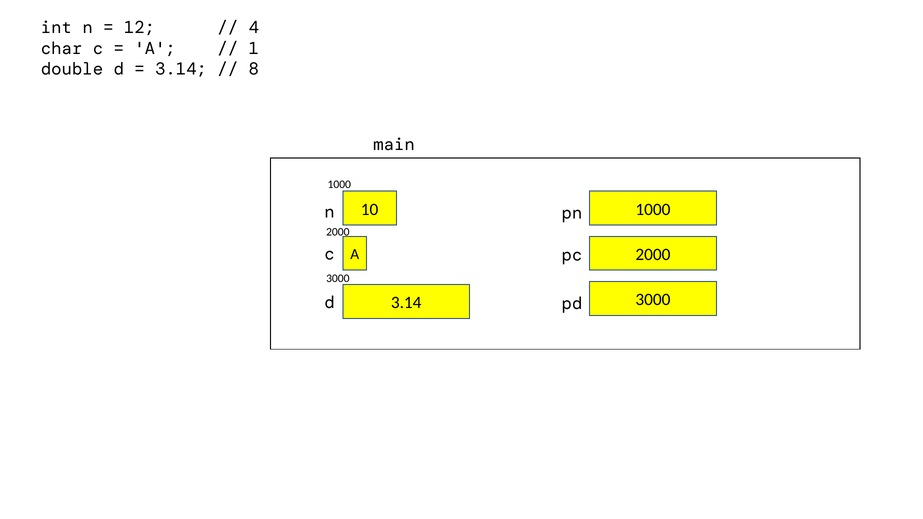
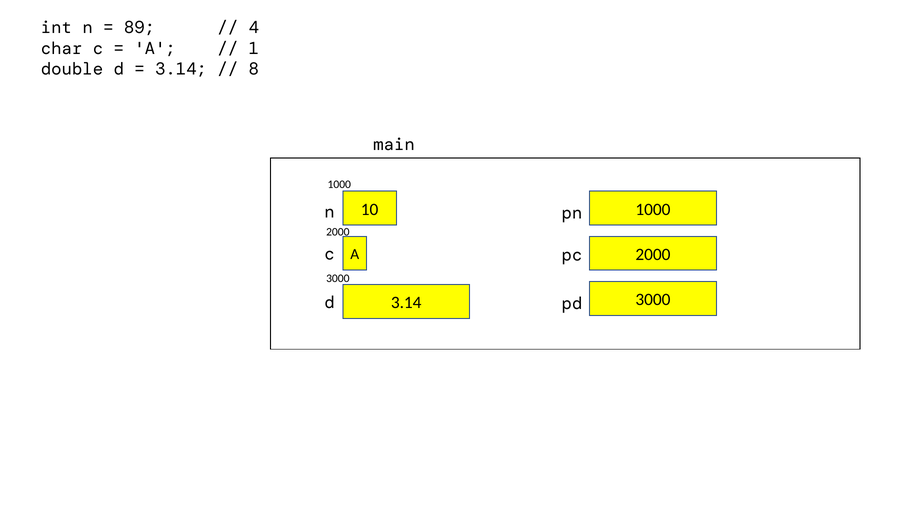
12: 12 -> 89 (139, 28)
